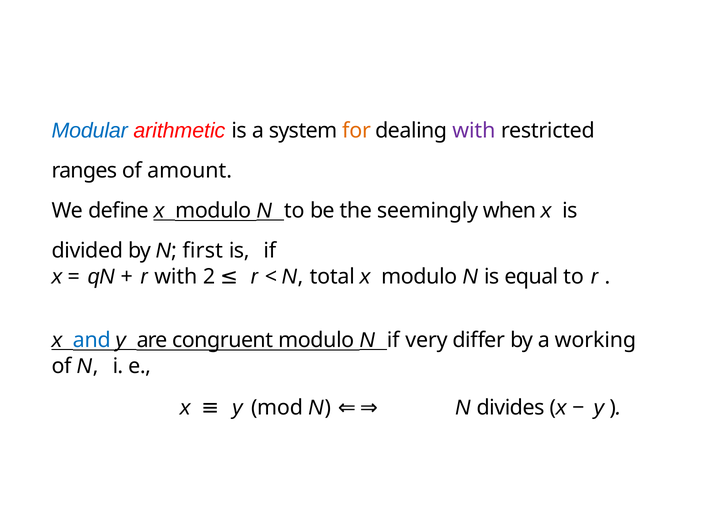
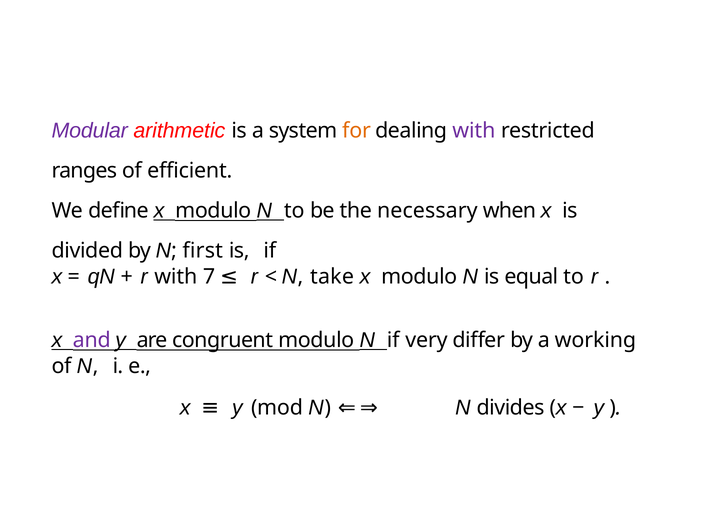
Modular colour: blue -> purple (90, 130)
amount: amount -> efficient (190, 171)
seemingly: seemingly -> necessary (427, 211)
2: 2 -> 7 (209, 277)
total: total -> take (332, 277)
and colour: blue -> purple (92, 340)
